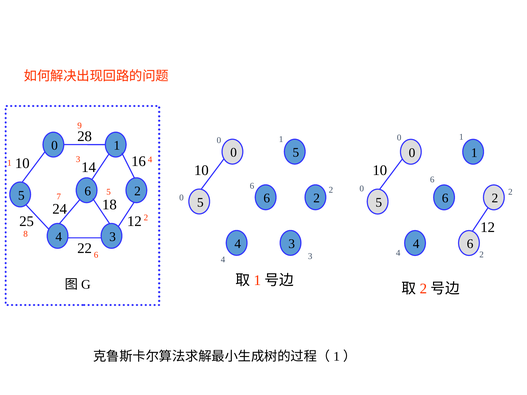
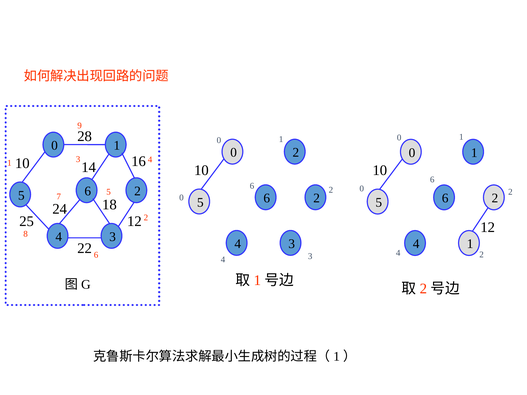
0 5: 5 -> 2 (296, 153)
4 6: 6 -> 1 (470, 244)
